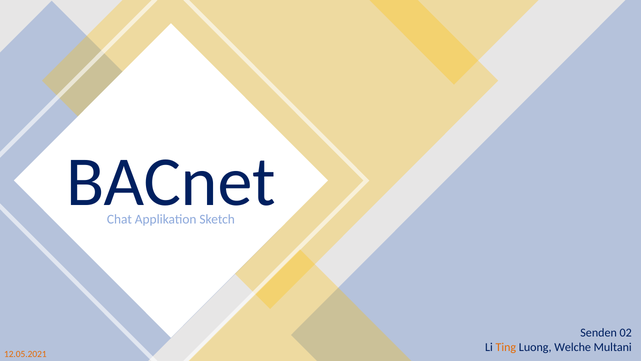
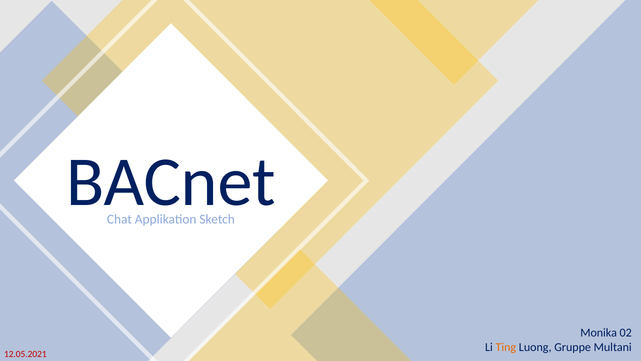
Senden: Senden -> Monika (599, 332)
Welche: Welche -> Gruppe (573, 347)
12.05.2021 colour: orange -> red (25, 354)
